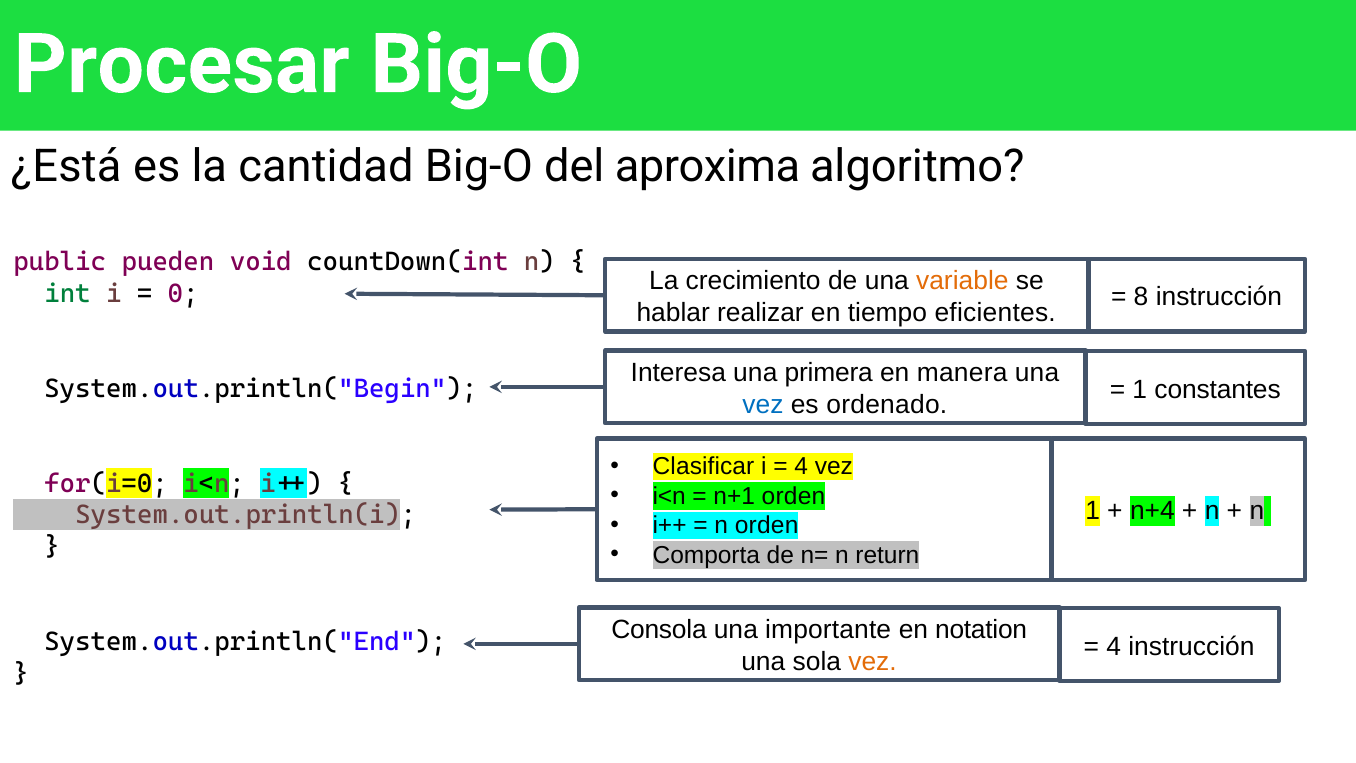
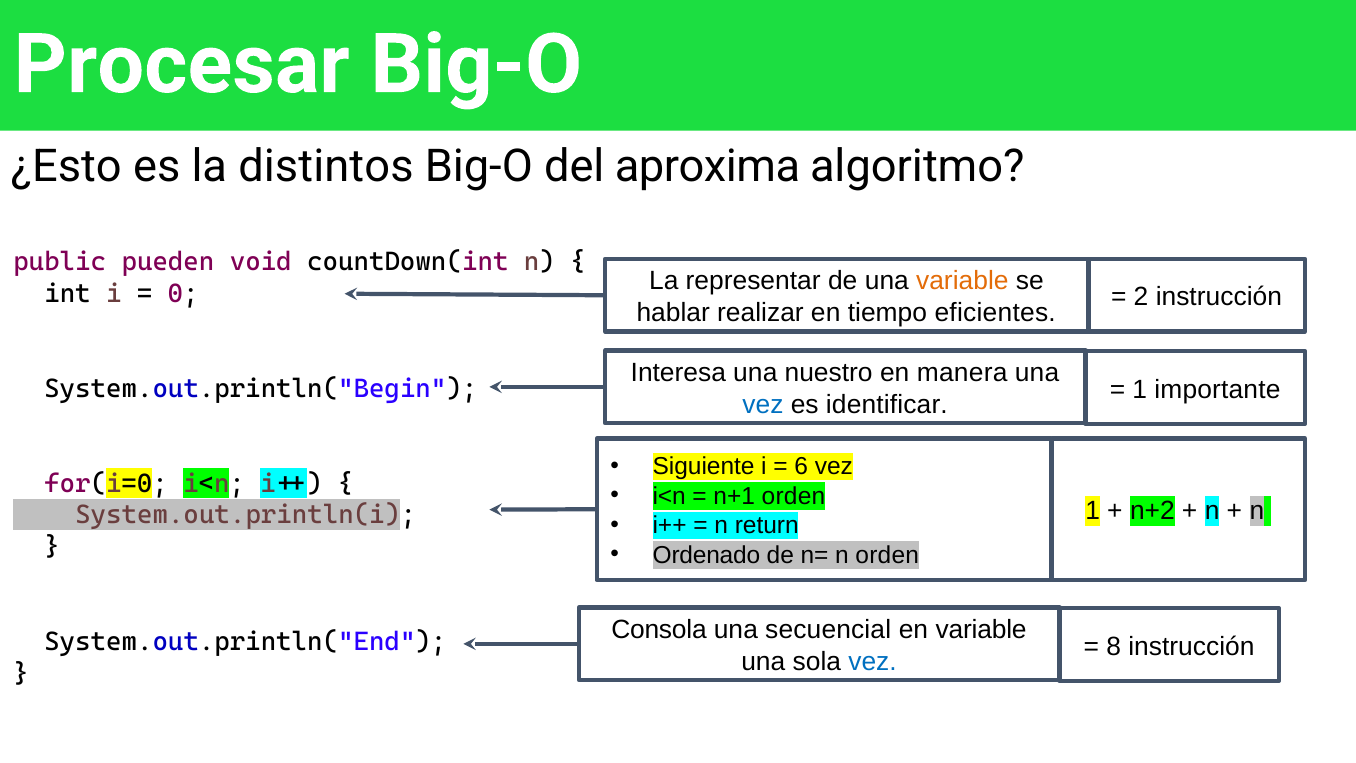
¿Está: ¿Está -> ¿Esto (66, 167)
cantidad: cantidad -> distintos (326, 167)
crecimiento: crecimiento -> representar (753, 281)
int colour: green -> black (67, 293)
8: 8 -> 2 (1141, 297)
primera: primera -> nuestro (829, 373)
constantes: constantes -> importante (1217, 389)
ordenado: ordenado -> identificar (887, 404)
Clasificar: Clasificar -> Siguiente (704, 467)
4: 4 -> 6 (801, 467)
n+4: n+4 -> n+2 (1152, 511)
n orden: orden -> return (767, 526)
Comporta: Comporta -> Ordenado (706, 555)
n return: return -> orden (887, 555)
importante: importante -> secuencial (828, 630)
en notation: notation -> variable (981, 630)
4: 4 -> 8 (1114, 646)
vez colour: orange -> blue (872, 661)
